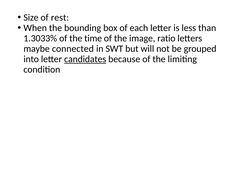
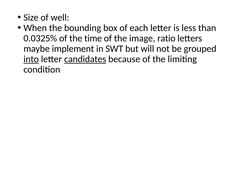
rest: rest -> well (60, 17)
1.3033%: 1.3033% -> 0.0325% (40, 38)
connected: connected -> implement (73, 49)
into underline: none -> present (31, 59)
